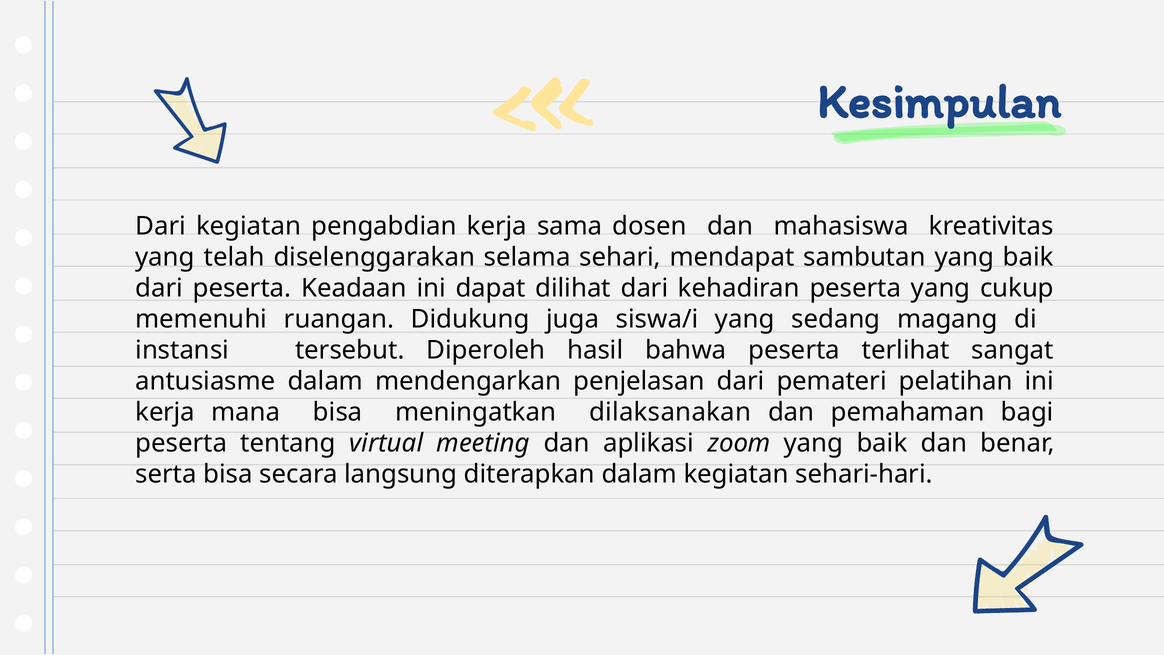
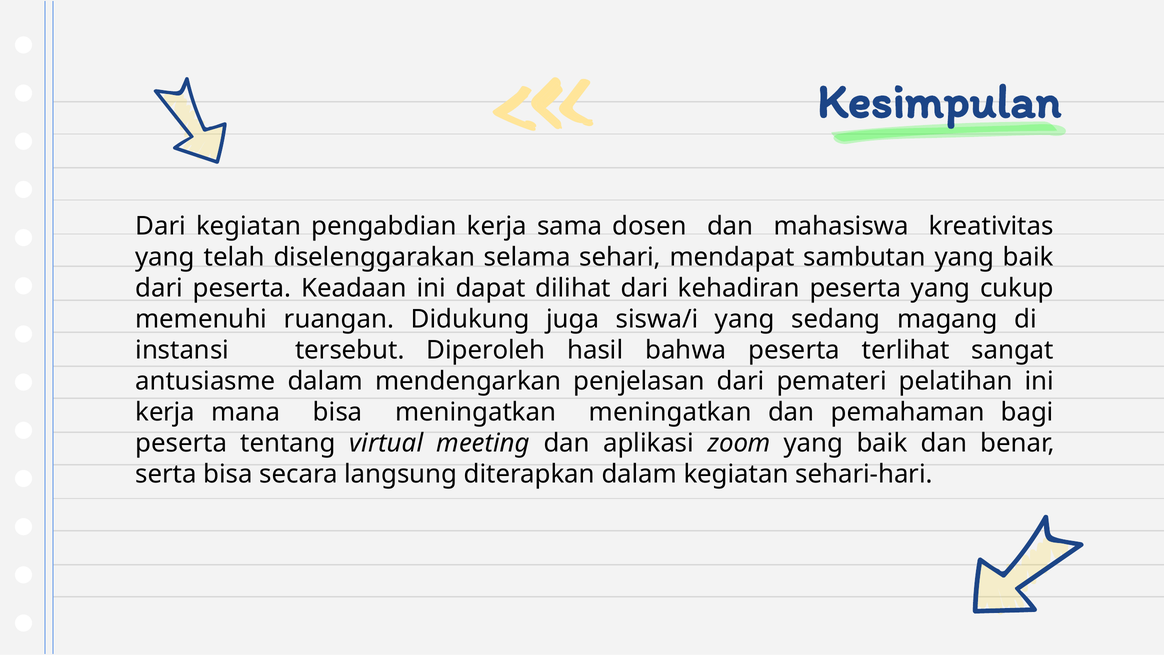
meningatkan dilaksanakan: dilaksanakan -> meningatkan (670, 412)
